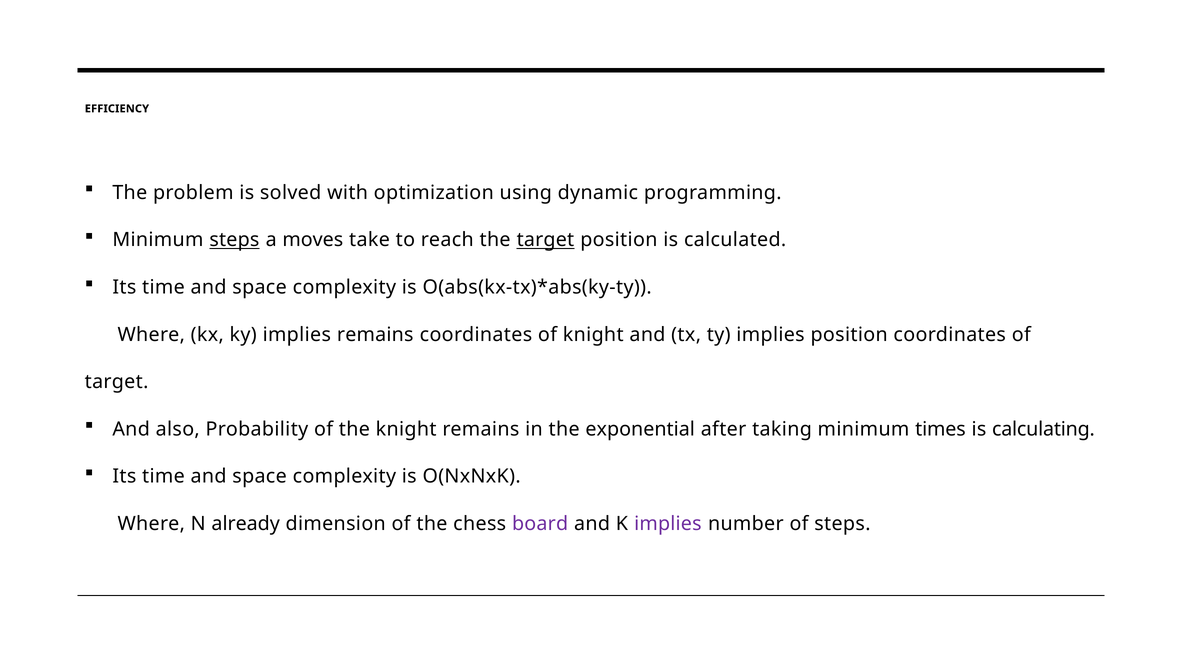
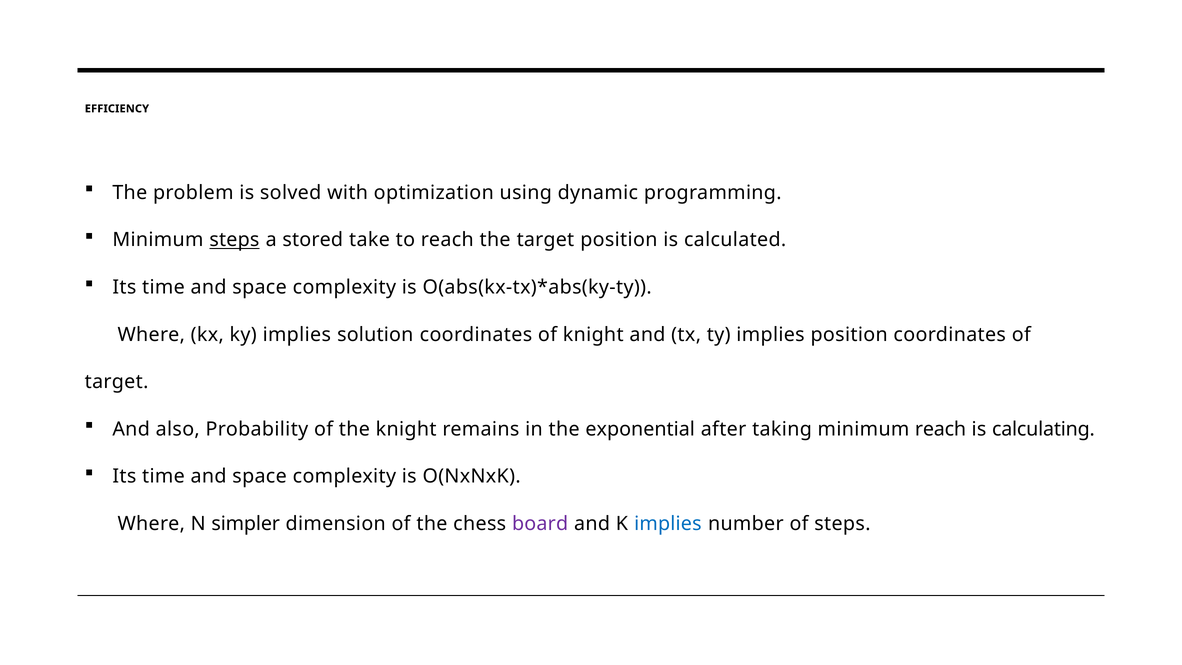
moves: moves -> stored (313, 240)
target underline: present -> none (545, 240)
implies remains: remains -> solution (375, 334)
minimum times: times -> reach (940, 429)
already: already -> simpler (246, 523)
implies colour: purple -> blue (668, 523)
